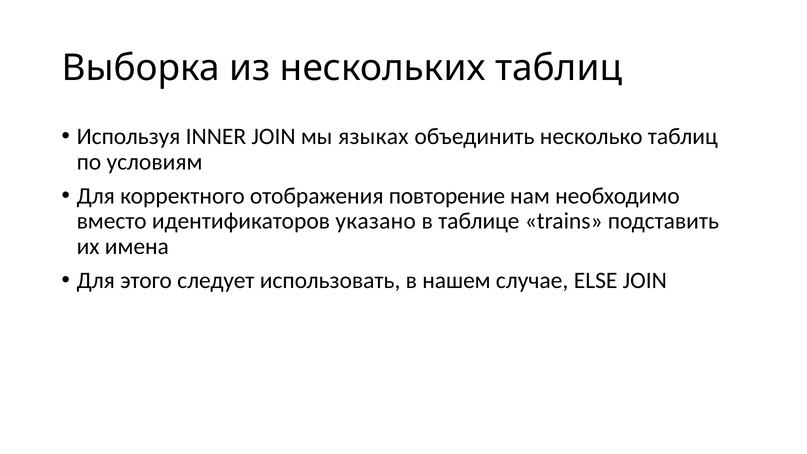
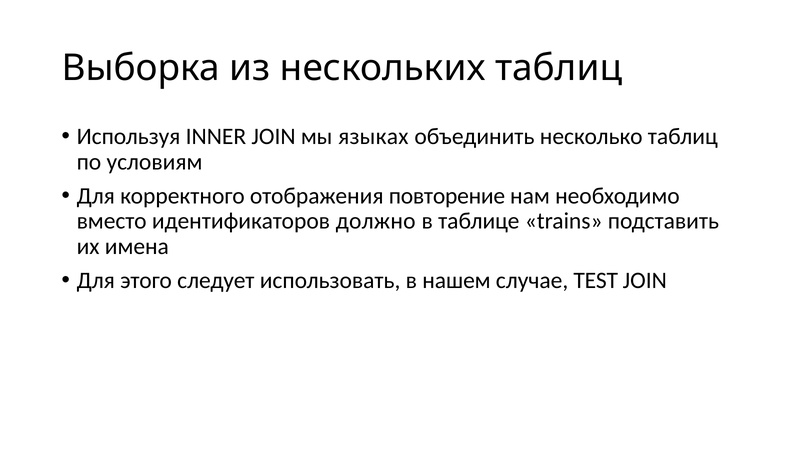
указано: указано -> должно (376, 221)
ELSE: ELSE -> TEST (596, 280)
